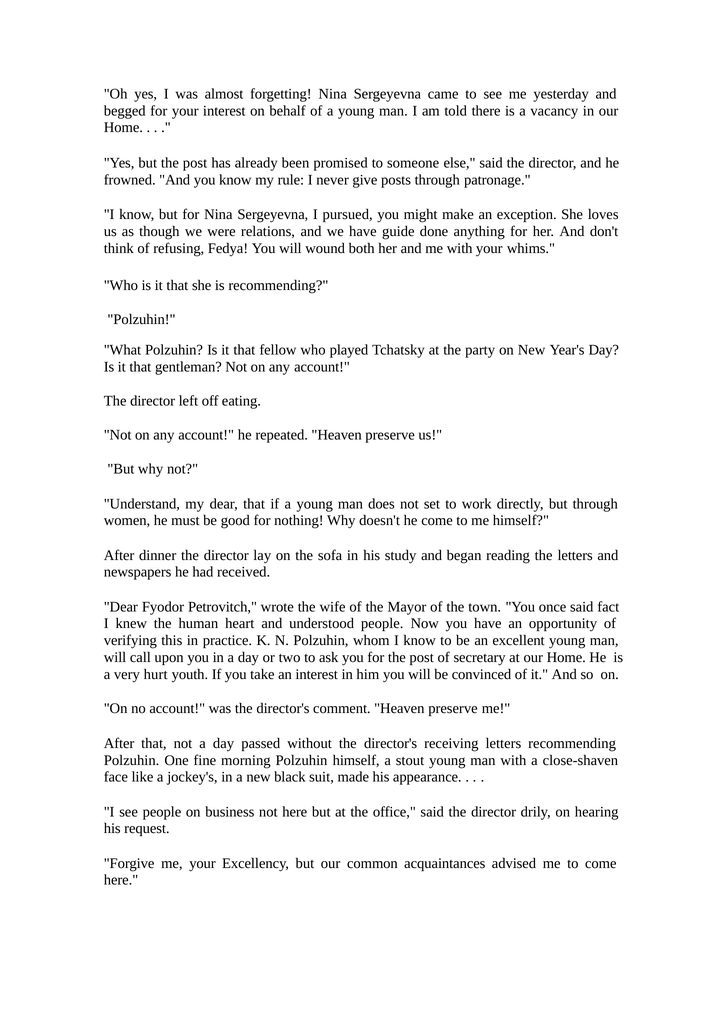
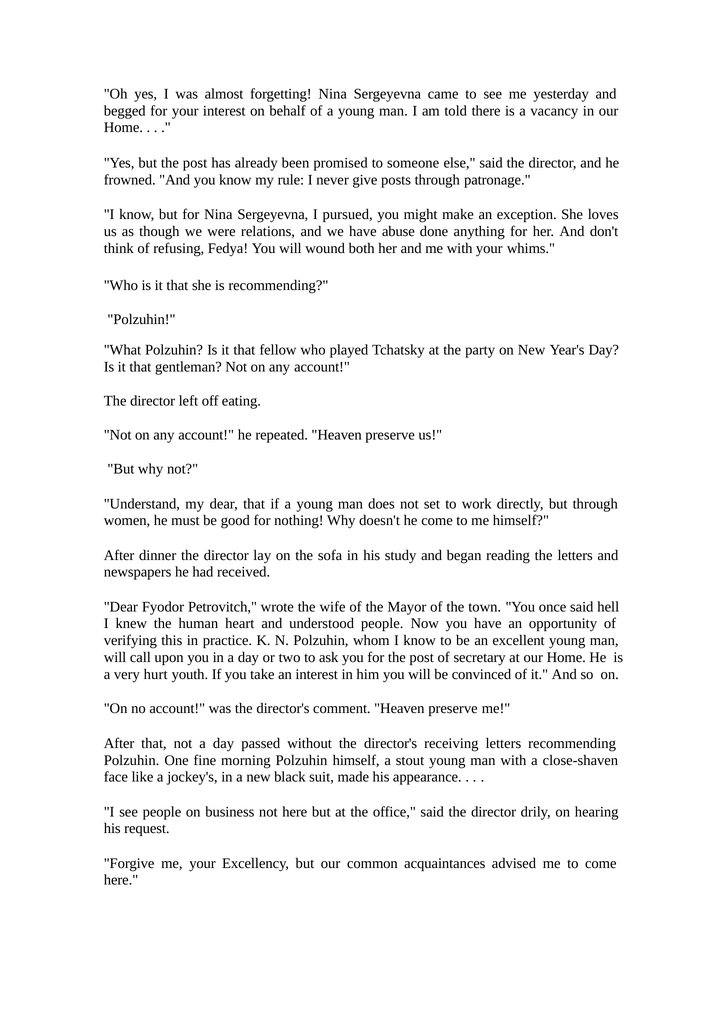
guide: guide -> abuse (398, 232)
fact: fact -> hell (608, 607)
